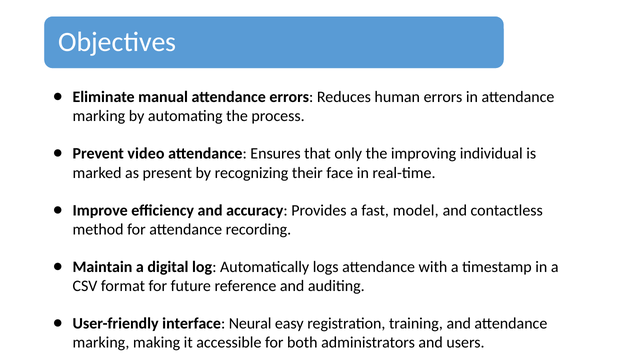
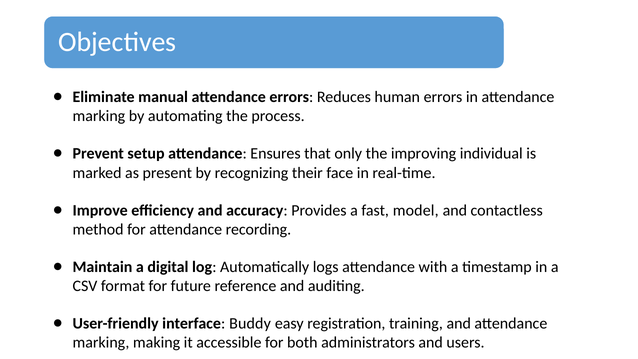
video: video -> setup (146, 154)
Neural: Neural -> Buddy (250, 323)
